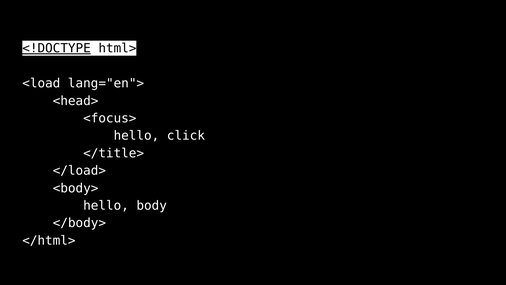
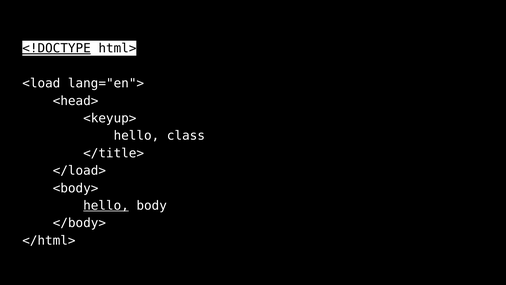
<focus>: <focus> -> <keyup> (110, 118)
click: click -> class (186, 136)
hello underline: none -> present (106, 205)
